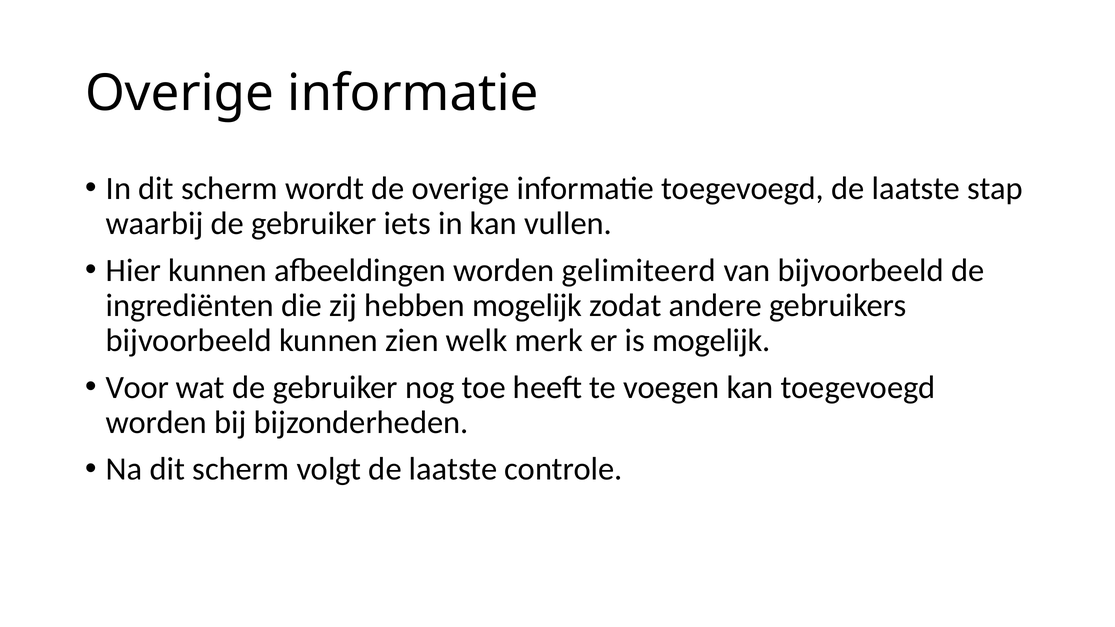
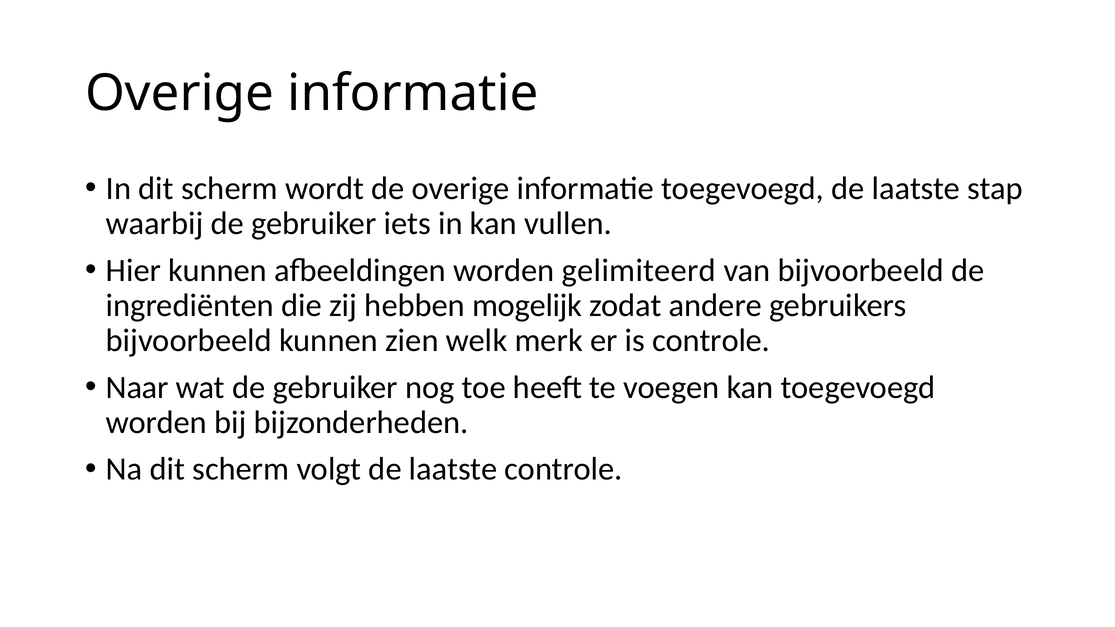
is mogelijk: mogelijk -> controle (711, 341)
Voor: Voor -> Naar (137, 387)
